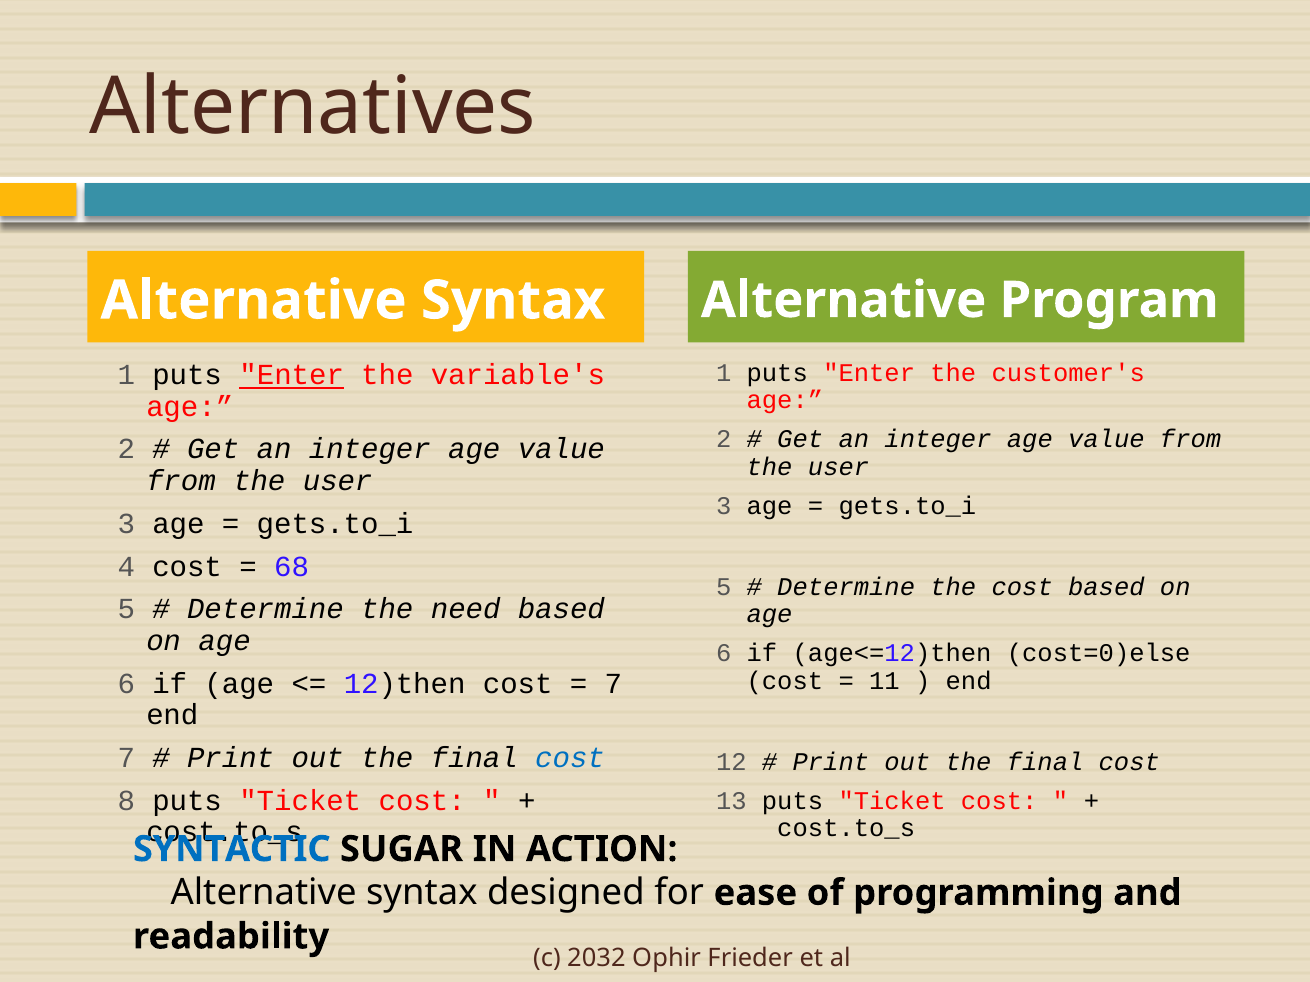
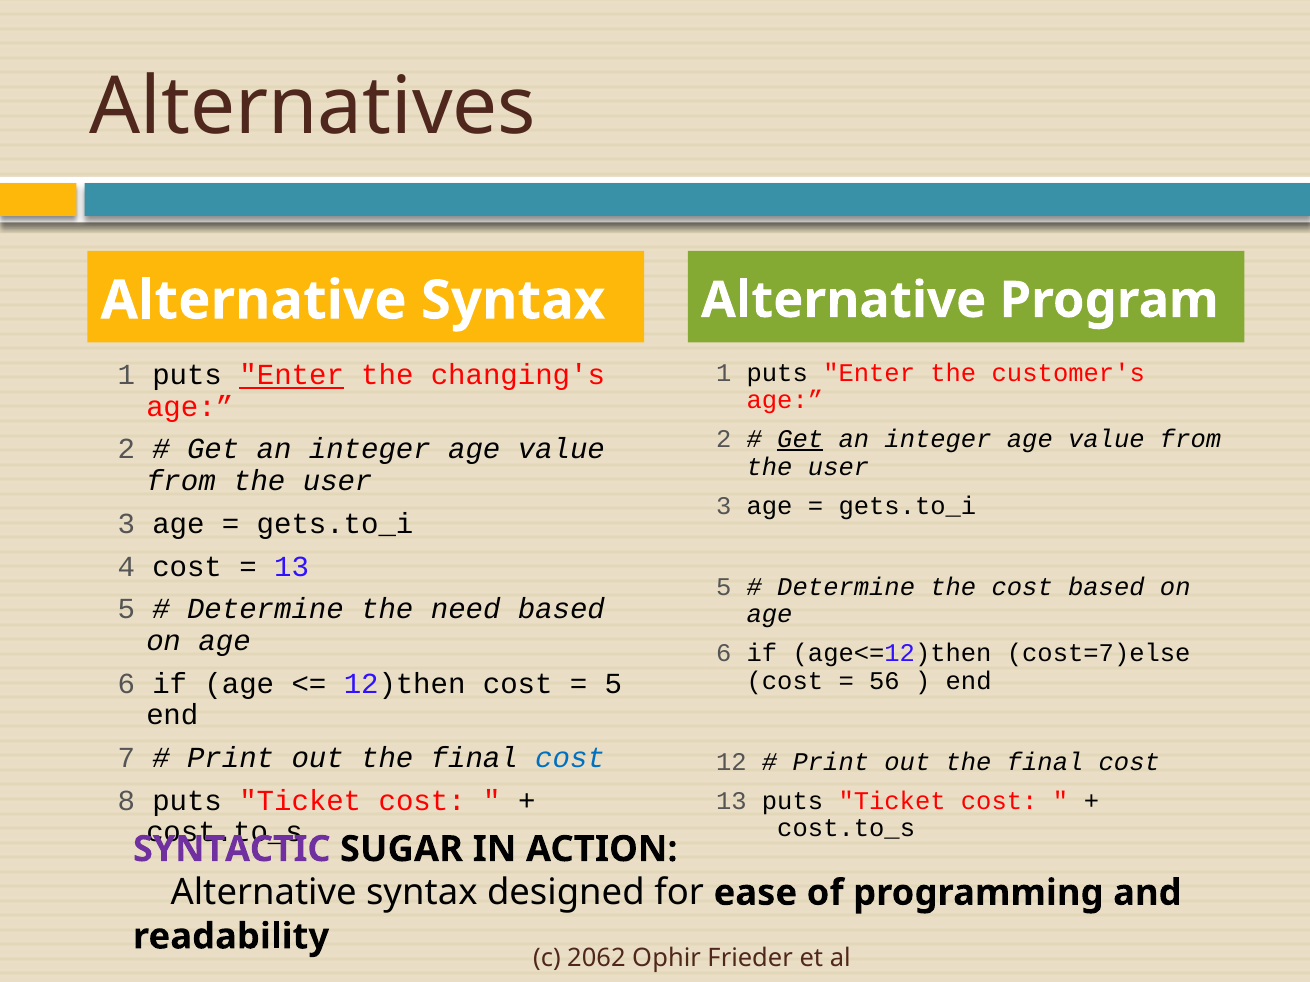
variable's: variable's -> changing's (518, 375)
Get underline: none -> present (800, 439)
68: 68 -> 13 (292, 567)
cost=0)else: cost=0)else -> cost=7)else (1099, 654)
11: 11 -> 56 (884, 681)
7: 7 -> 5 (613, 684)
SYNTACTIC colour: blue -> purple (232, 850)
2032: 2032 -> 2062 (596, 958)
